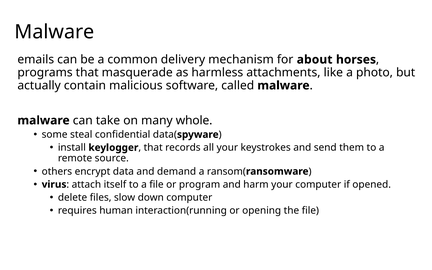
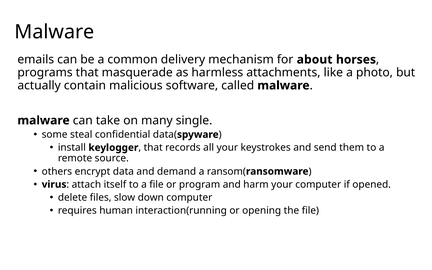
whole: whole -> single (194, 120)
